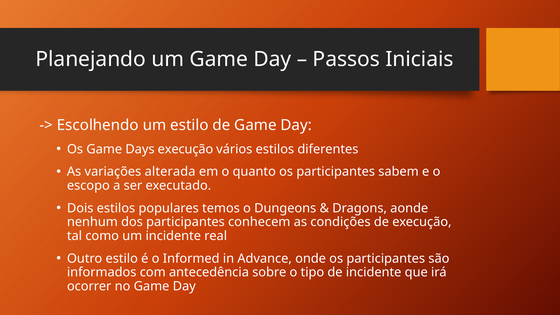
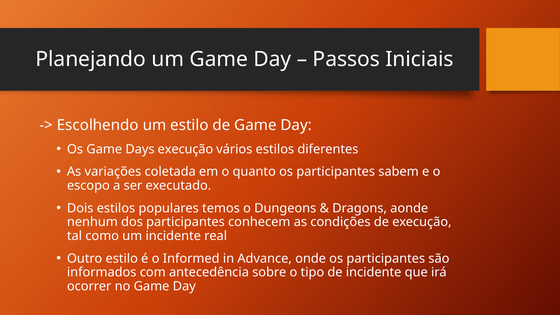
alterada: alterada -> coletada (170, 172)
